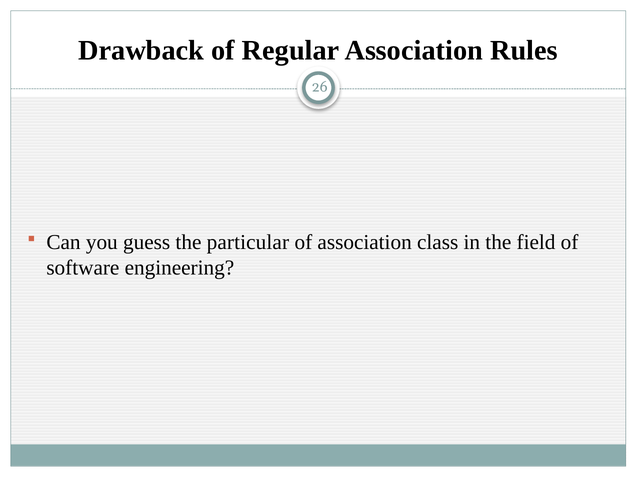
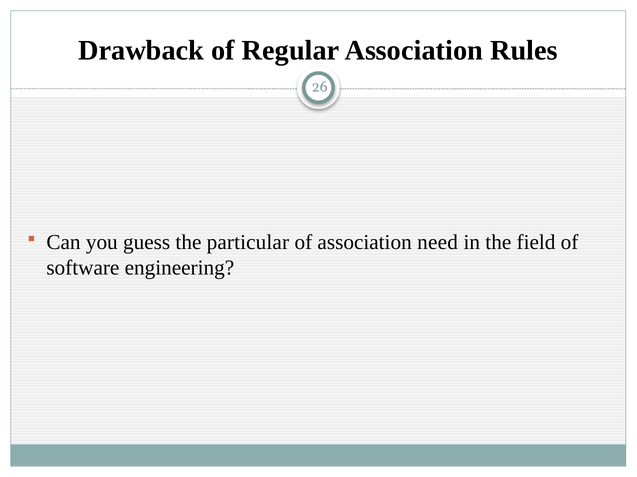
class: class -> need (438, 243)
